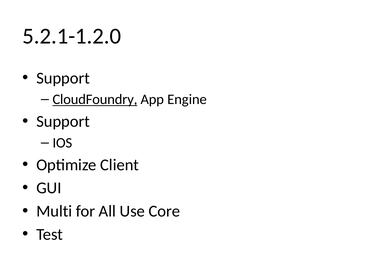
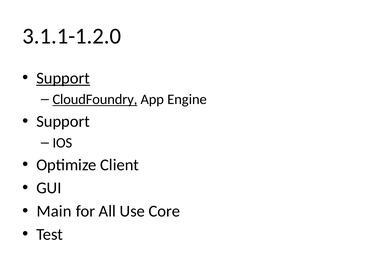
5.2.1-1.2.0: 5.2.1-1.2.0 -> 3.1.1-1.2.0 (72, 36)
Support underline: none -> present (63, 78)
Multi: Multi -> Main (54, 211)
